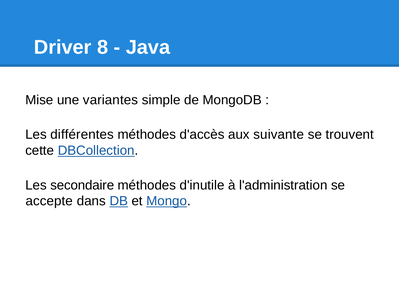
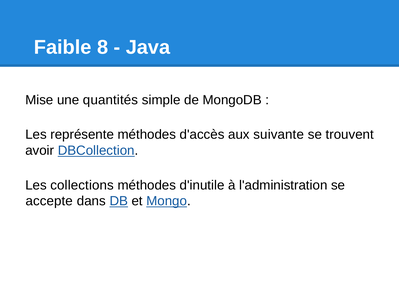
Driver: Driver -> Faible (63, 47)
variantes: variantes -> quantités (111, 100)
différentes: différentes -> représente (82, 135)
cette: cette -> avoir (40, 151)
secondaire: secondaire -> collections (82, 185)
